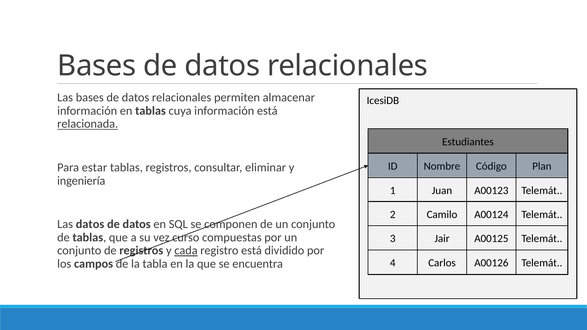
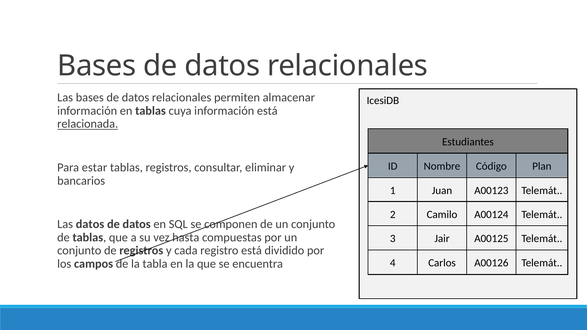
ingeniería: ingeniería -> bancarios (81, 181)
curso: curso -> hasta (186, 238)
cada underline: present -> none (186, 251)
